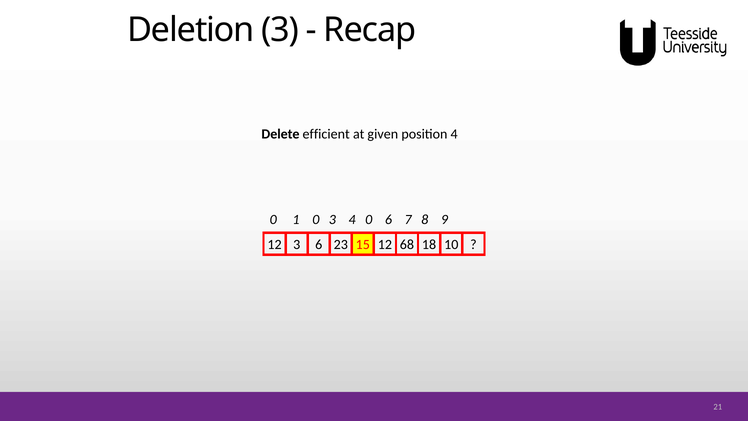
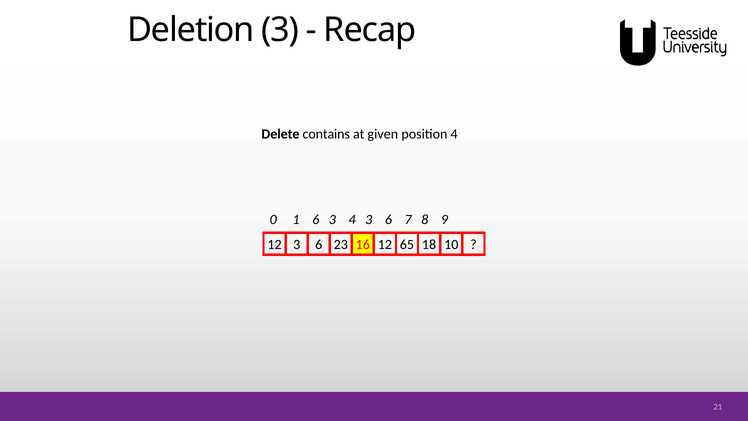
efficient: efficient -> contains (326, 134)
1 0: 0 -> 6 (316, 219)
4 0: 0 -> 3 (369, 219)
15: 15 -> 16 (363, 245)
68: 68 -> 65 (407, 245)
